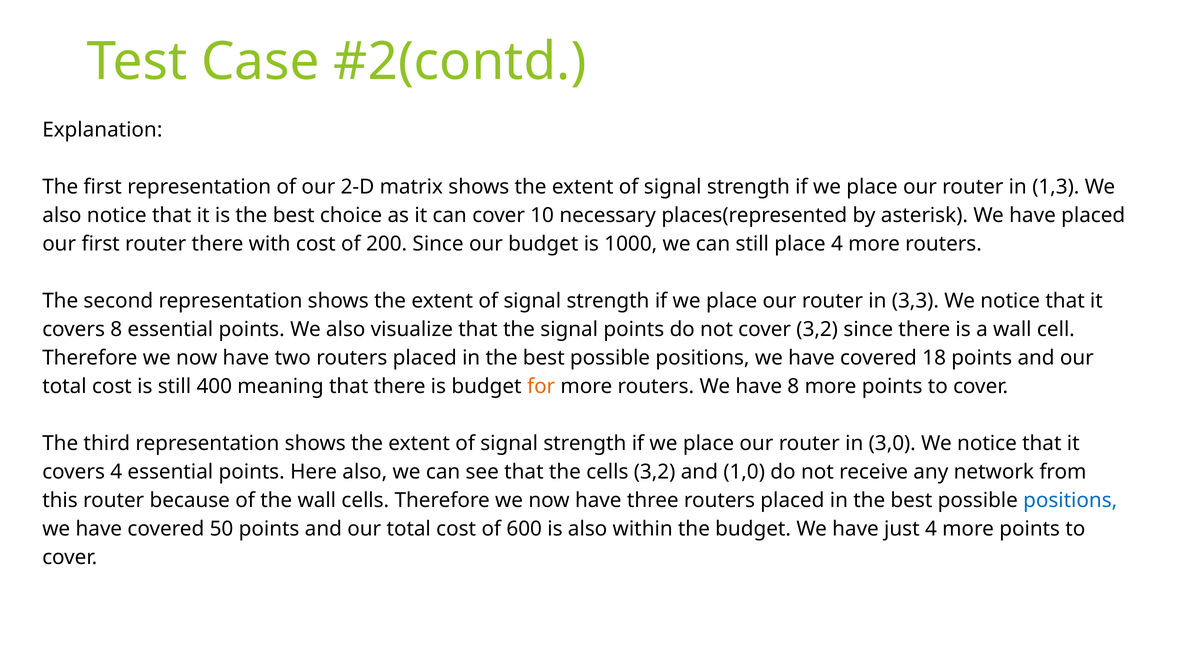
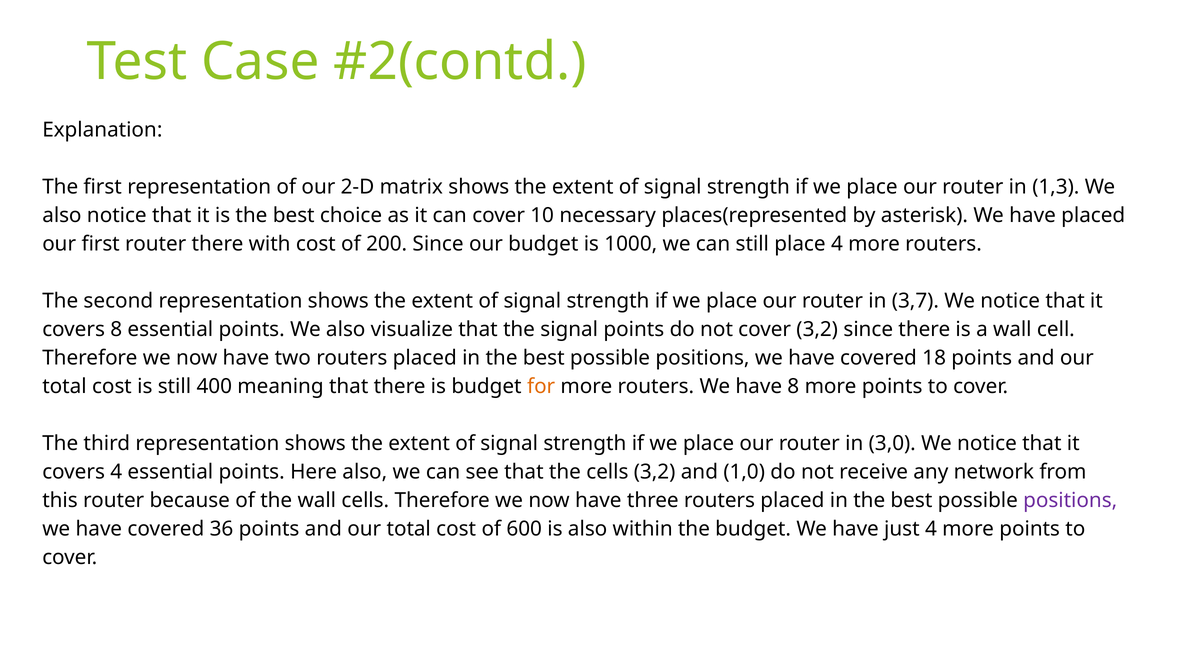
3,3: 3,3 -> 3,7 (915, 301)
positions colour: blue -> purple (1070, 501)
50: 50 -> 36 (221, 530)
